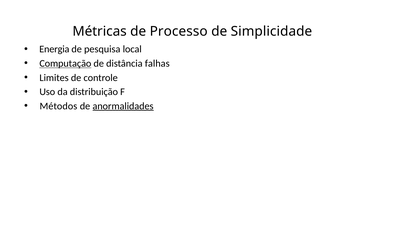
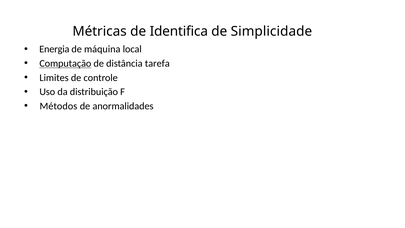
Processo: Processo -> Identifica (179, 31)
pesquisa: pesquisa -> máquina (102, 49)
falhas: falhas -> tarefa (157, 63)
anormalidades underline: present -> none (123, 106)
